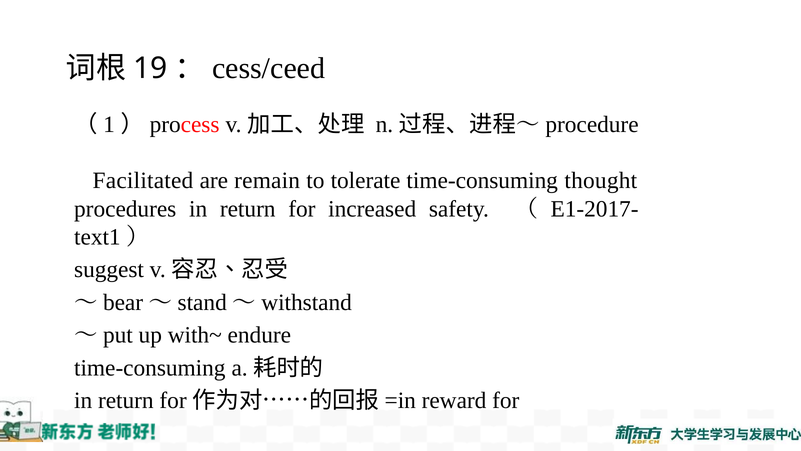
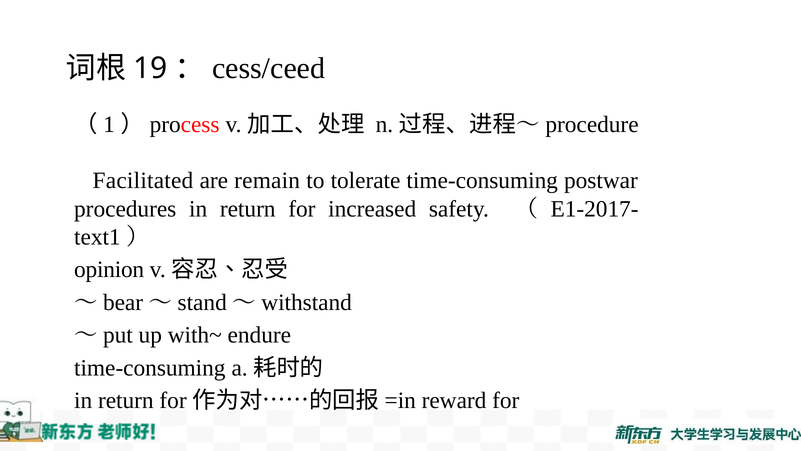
thought: thought -> postwar (601, 181)
suggest: suggest -> opinion (109, 269)
